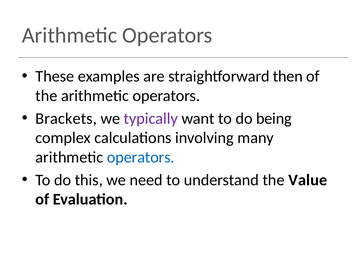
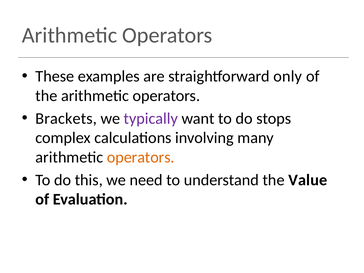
then: then -> only (288, 76)
being: being -> stops (274, 118)
operators colour: blue -> orange (141, 157)
